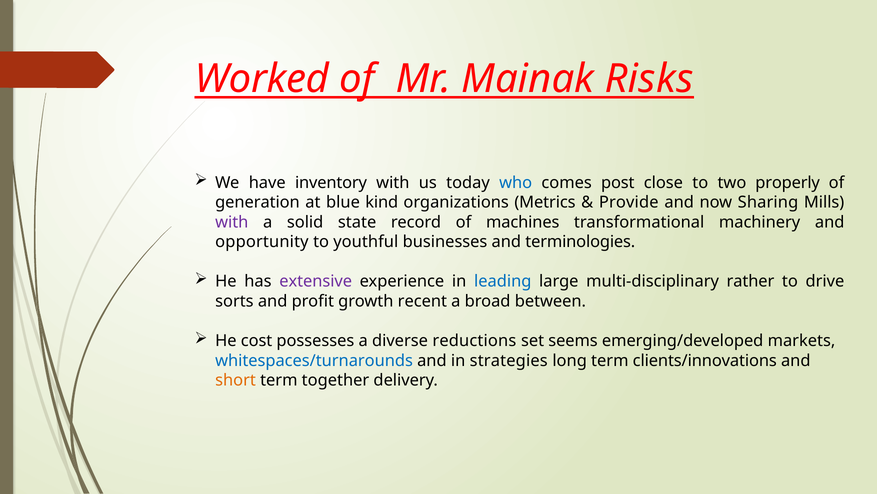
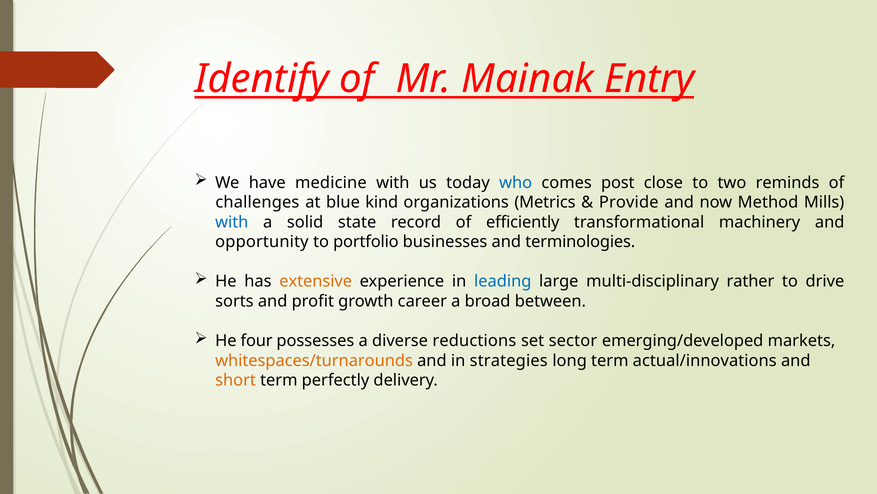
Worked: Worked -> Identify (262, 79)
Risks: Risks -> Entry (649, 79)
inventory: inventory -> medicine (331, 182)
properly: properly -> reminds (788, 182)
generation: generation -> challenges (257, 202)
Sharing: Sharing -> Method (768, 202)
with colour: purple -> blue (232, 222)
machines: machines -> efficiently (523, 222)
youthful: youthful -> portfolio (366, 242)
extensive colour: purple -> orange (316, 281)
recent: recent -> career (422, 301)
cost: cost -> four (257, 340)
seems: seems -> sector (573, 340)
whitespaces/turnarounds colour: blue -> orange (314, 360)
clients/innovations: clients/innovations -> actual/innovations (705, 360)
together: together -> perfectly (336, 380)
